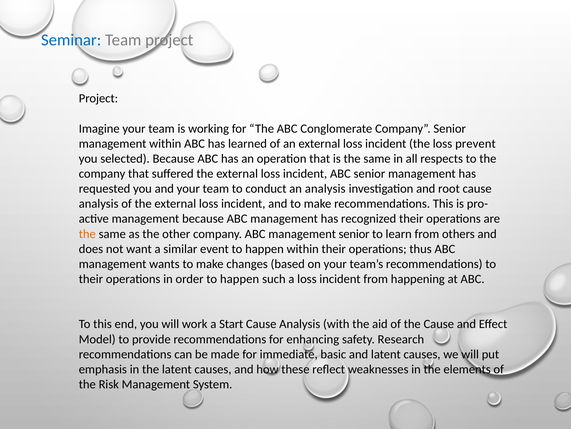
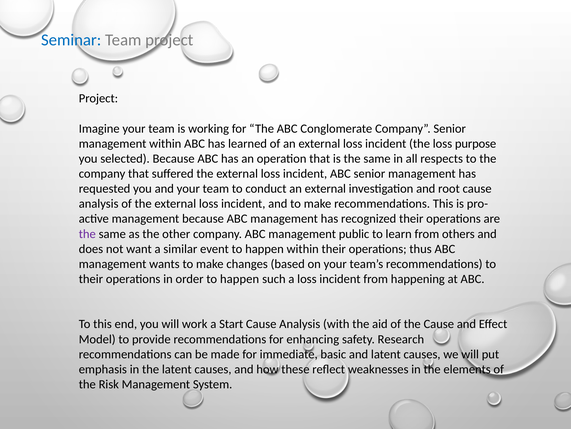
prevent: prevent -> purpose (476, 143)
conduct an analysis: analysis -> external (325, 188)
the colour: orange -> purple (87, 233)
management senior: senior -> public (354, 233)
